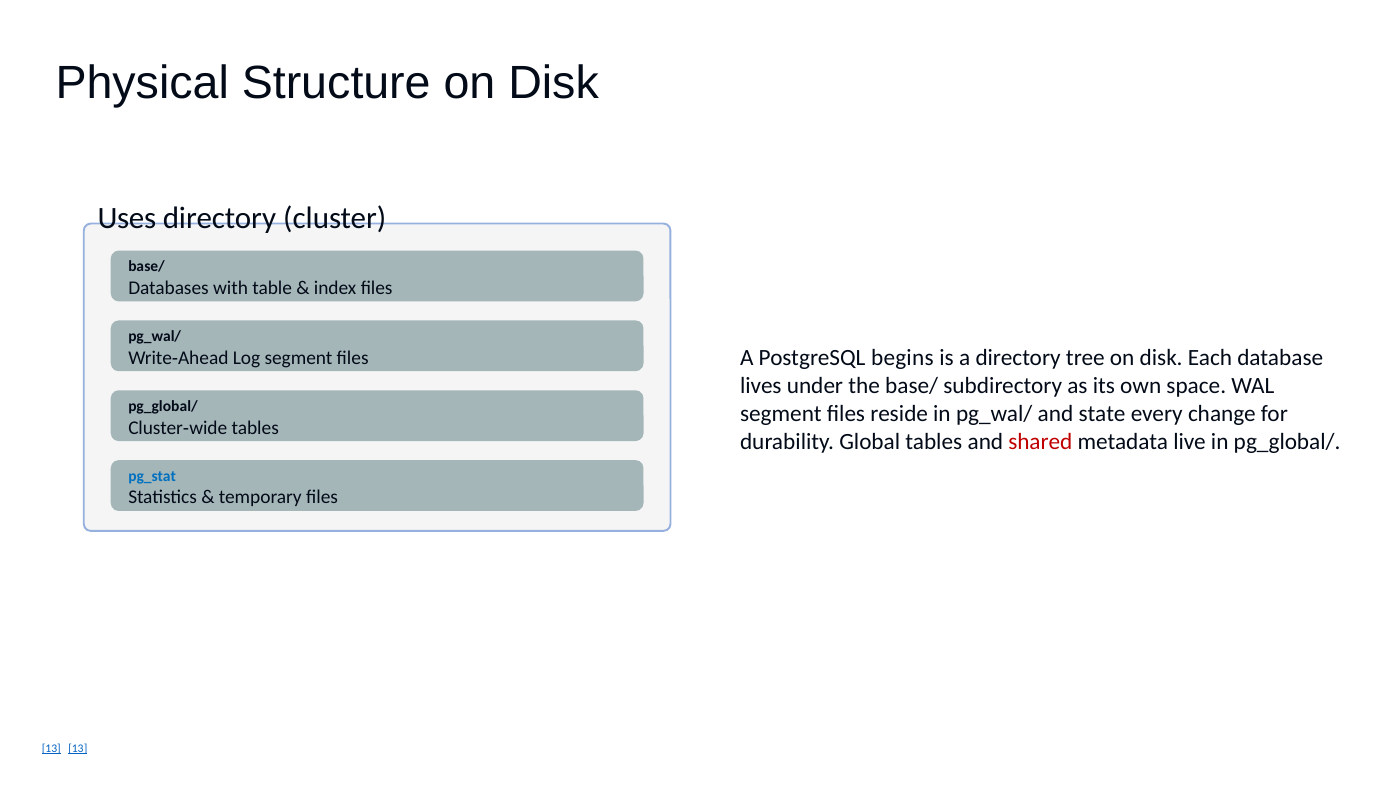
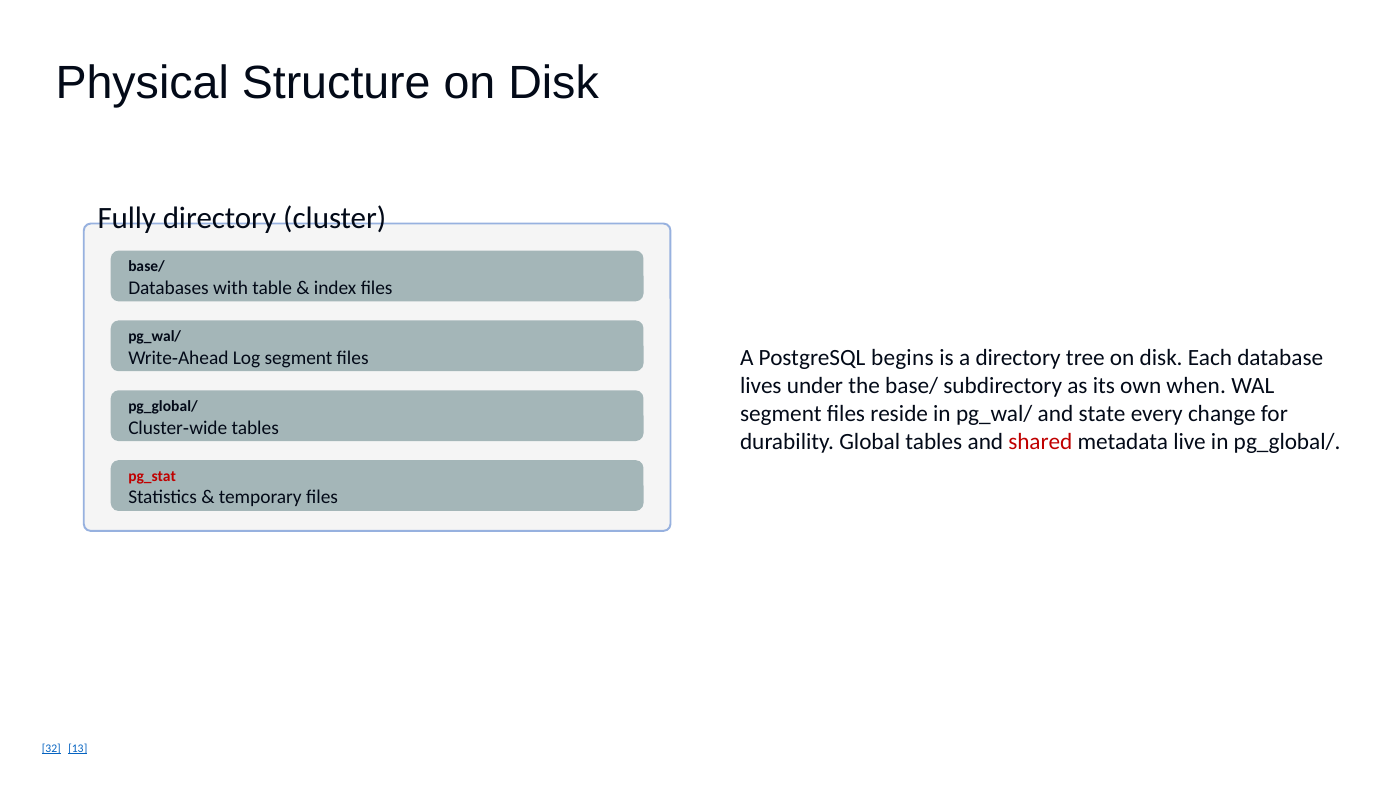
Uses: Uses -> Fully (127, 219)
space: space -> when (1196, 386)
pg_stat colour: blue -> red (152, 476)
13: 13 -> 32 (51, 748)
